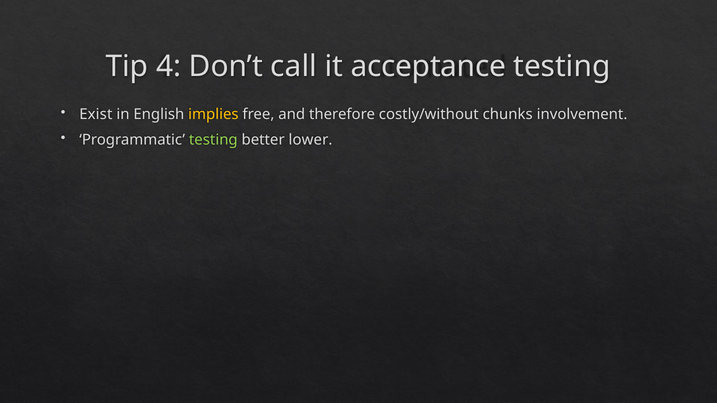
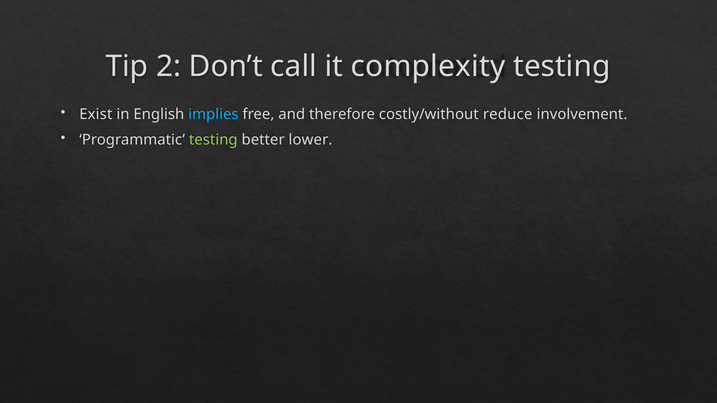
4: 4 -> 2 (169, 66)
acceptance: acceptance -> complexity (428, 66)
implies colour: yellow -> light blue (213, 115)
chunks: chunks -> reduce (508, 115)
